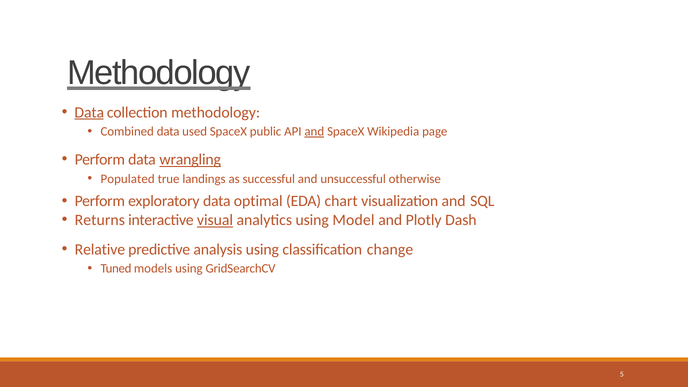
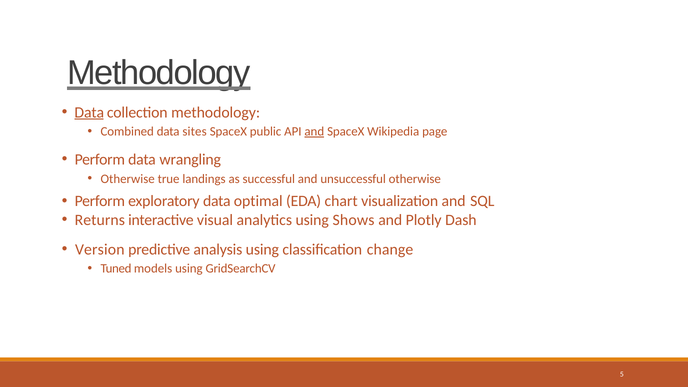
used: used -> sites (195, 132)
wrangling underline: present -> none (190, 160)
Populated: Populated -> Otherwise (128, 179)
visual underline: present -> none (215, 220)
Model: Model -> Shows (354, 220)
Relative: Relative -> Version (100, 249)
